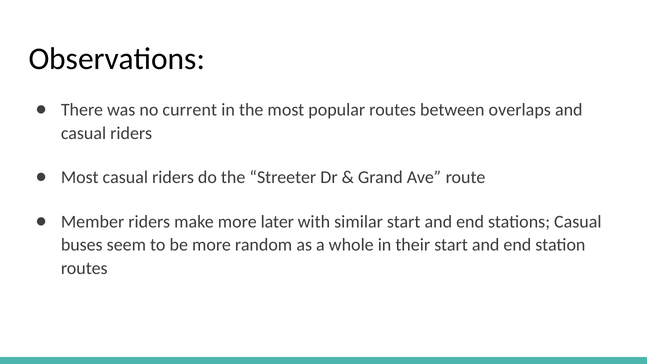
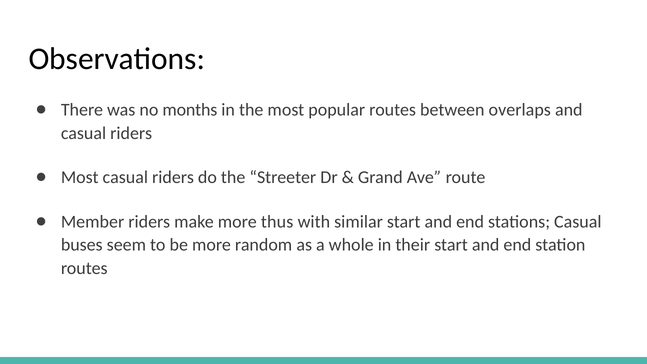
current: current -> months (190, 110)
later: later -> thus (277, 222)
